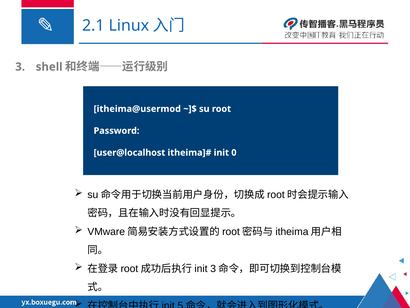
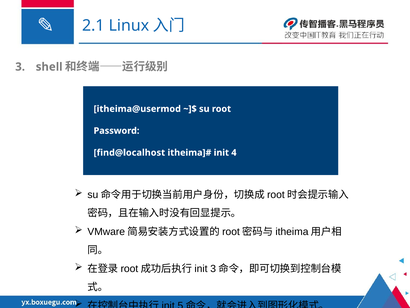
user@localhost: user@localhost -> find@localhost (129, 152)
0: 0 -> 4 (234, 152)
